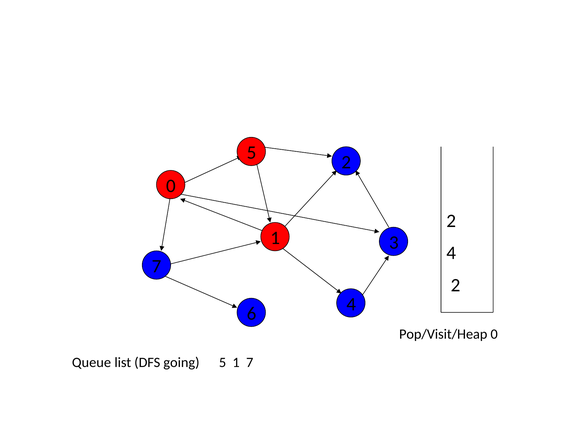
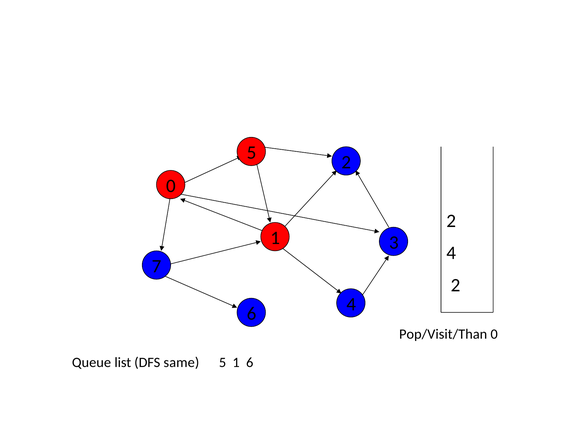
Pop/Visit/Heap: Pop/Visit/Heap -> Pop/Visit/Than (443, 335)
going: going -> same (181, 363)
1 7: 7 -> 6 (250, 363)
